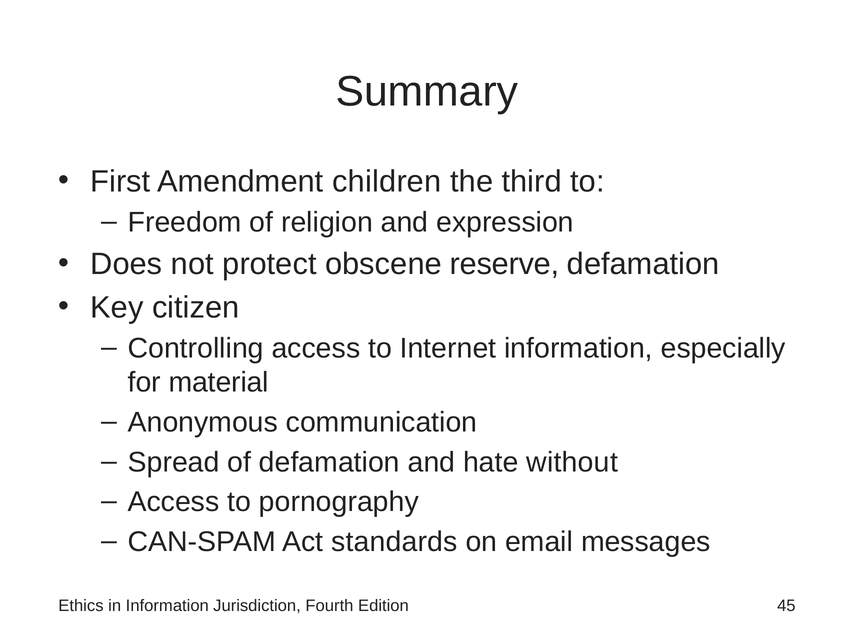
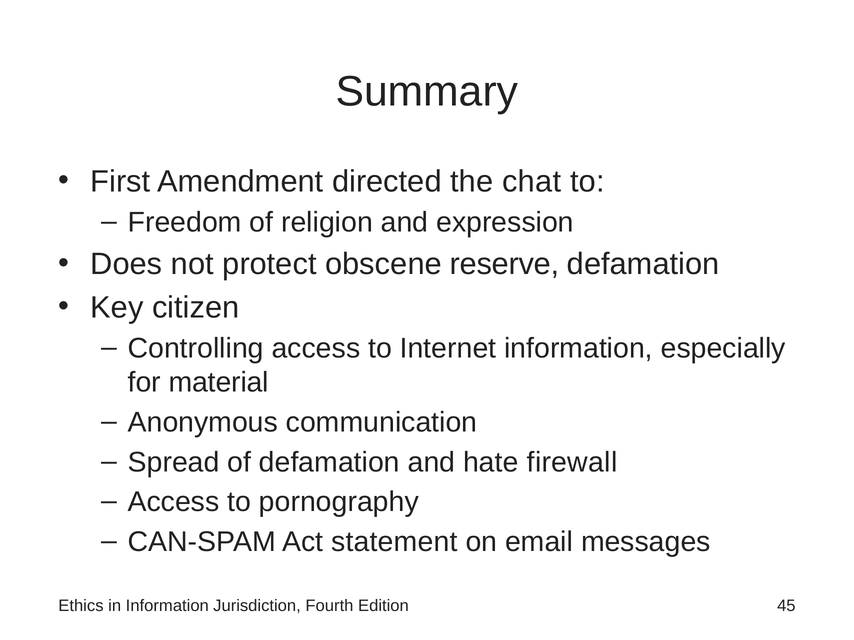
children: children -> directed (387, 182)
third: third -> chat (532, 182)
without: without -> firewall (572, 463)
standards: standards -> statement (394, 542)
